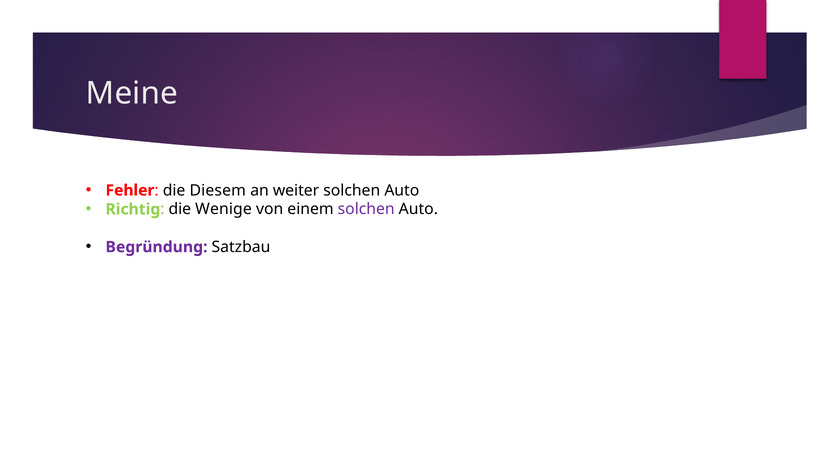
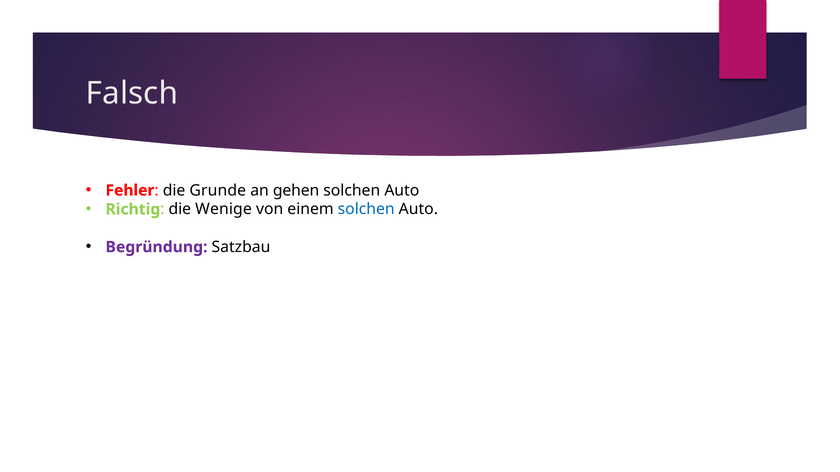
Meine: Meine -> Falsch (132, 94)
Diesem: Diesem -> Grunde (218, 191)
weiter: weiter -> gehen (296, 191)
solchen colour: purple -> blue (366, 209)
